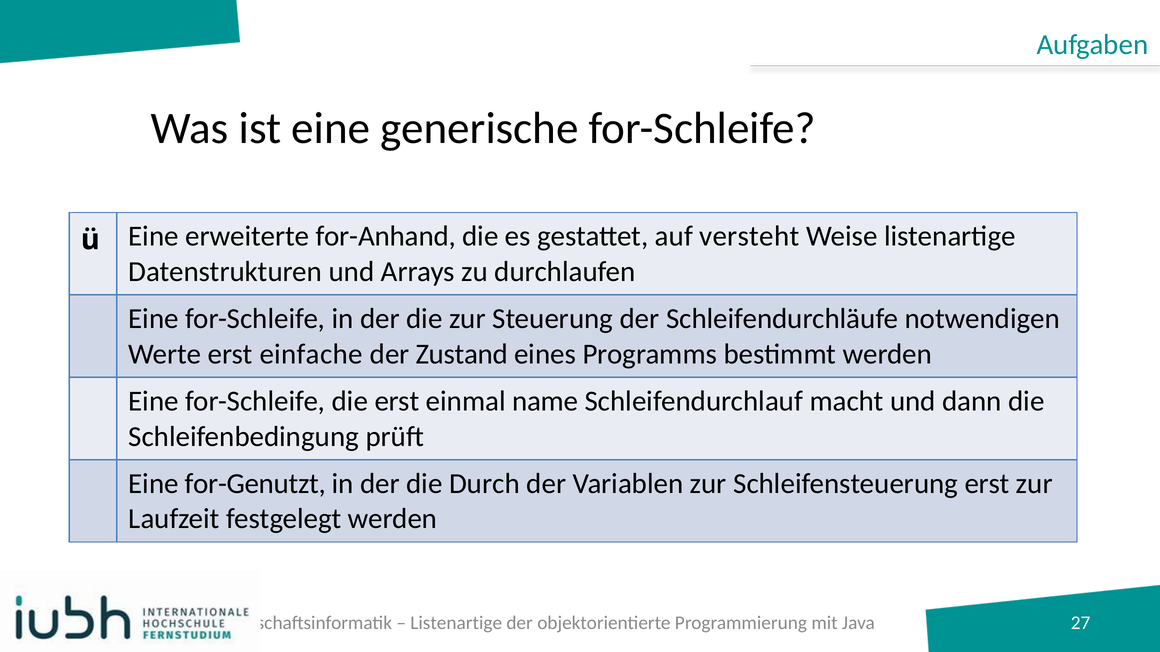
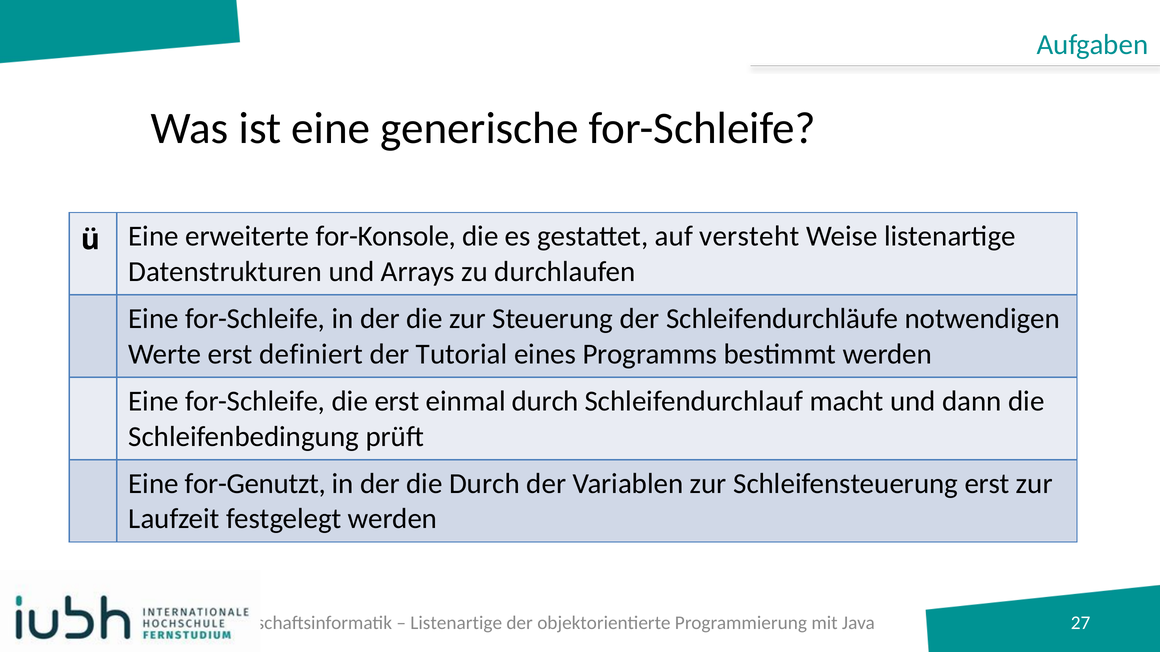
for-Anhand: for-Anhand -> for-Konsole (386, 237)
einfache: einfache -> definiert (311, 354)
Zustand: Zustand -> Tutorial (462, 354)
einmal name: name -> durch (545, 401)
